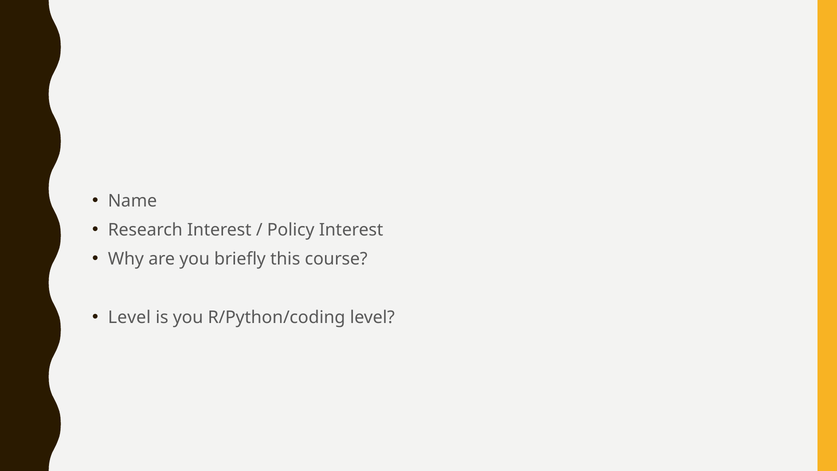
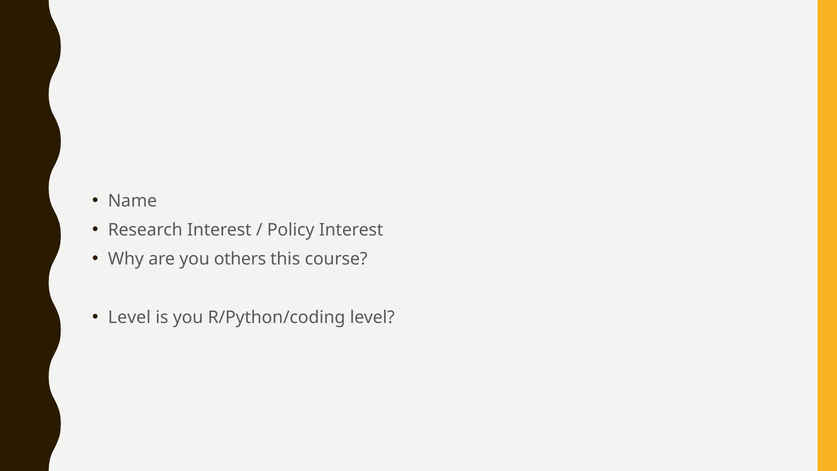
briefly: briefly -> others (240, 259)
